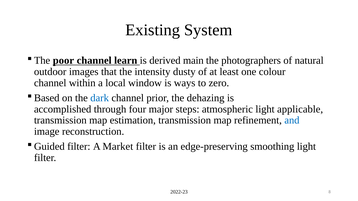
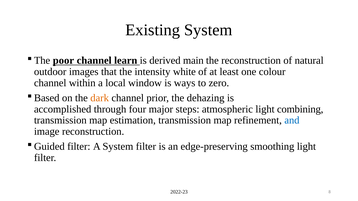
the photographers: photographers -> reconstruction (251, 61)
dusty: dusty -> white (184, 72)
dark colour: blue -> orange (100, 98)
applicable: applicable -> combining (300, 109)
A Market: Market -> System (118, 147)
